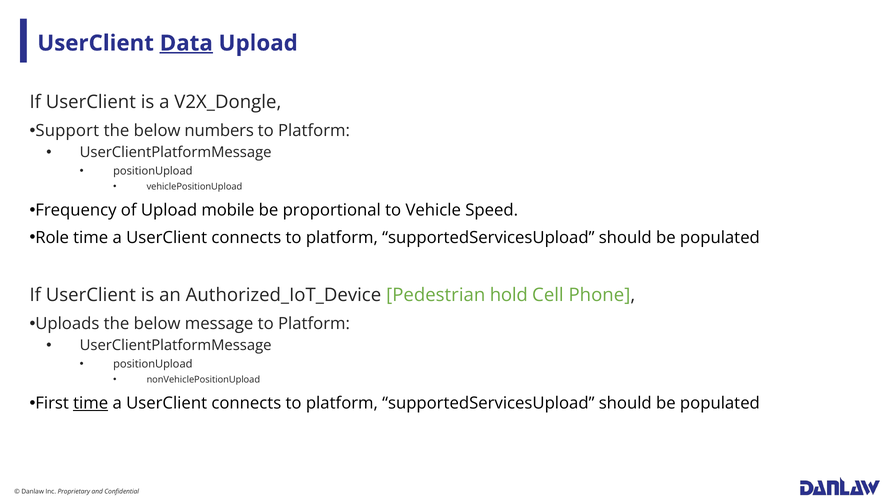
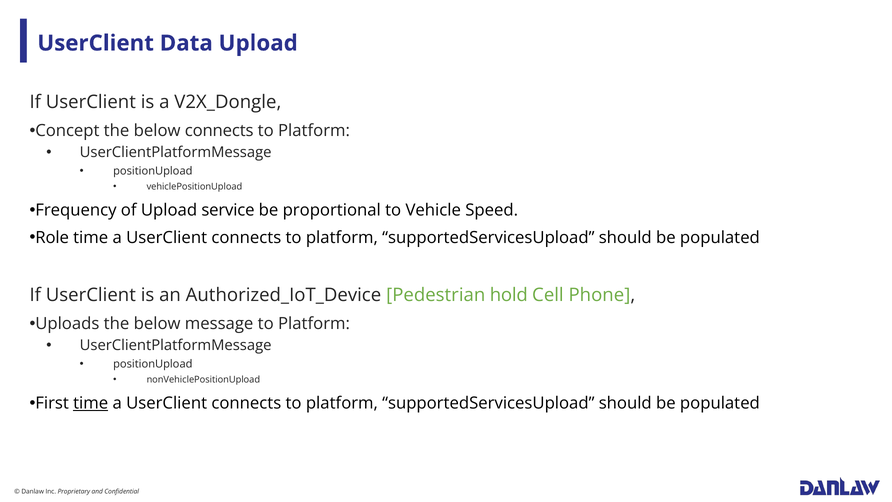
Data underline: present -> none (186, 43)
Support: Support -> Concept (67, 131)
below numbers: numbers -> connects (219, 131)
mobile: mobile -> service (228, 210)
